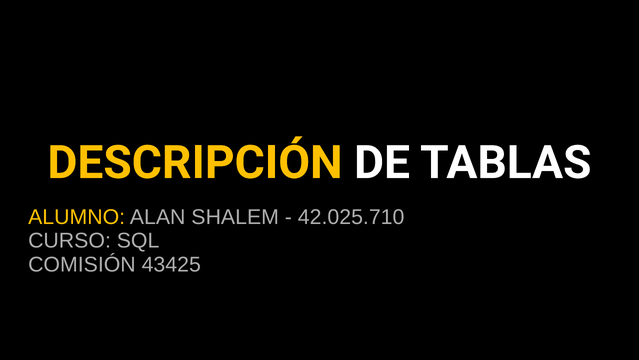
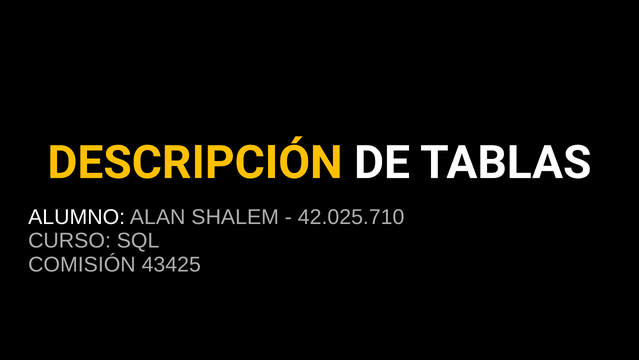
ALUMNO colour: yellow -> white (77, 217)
